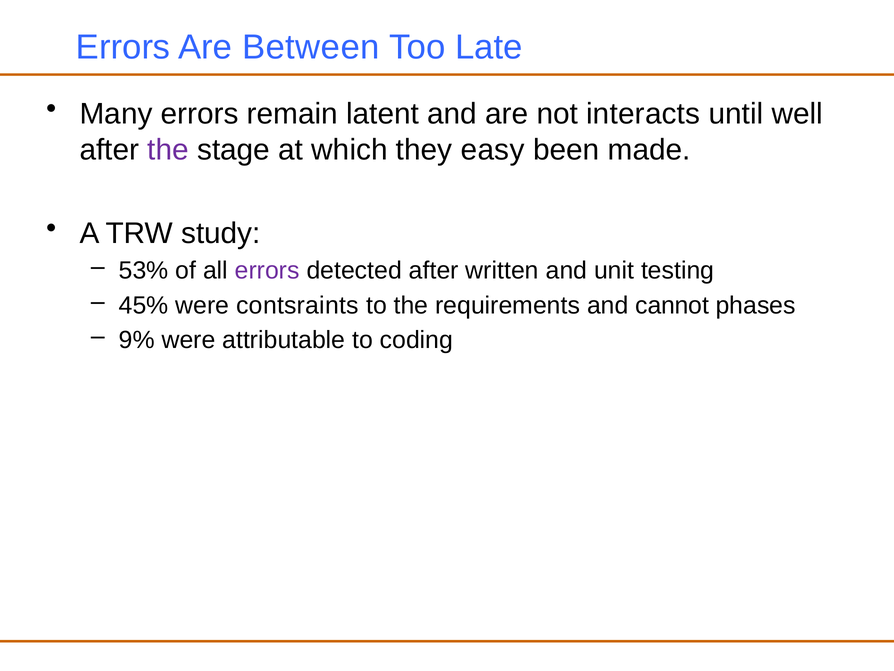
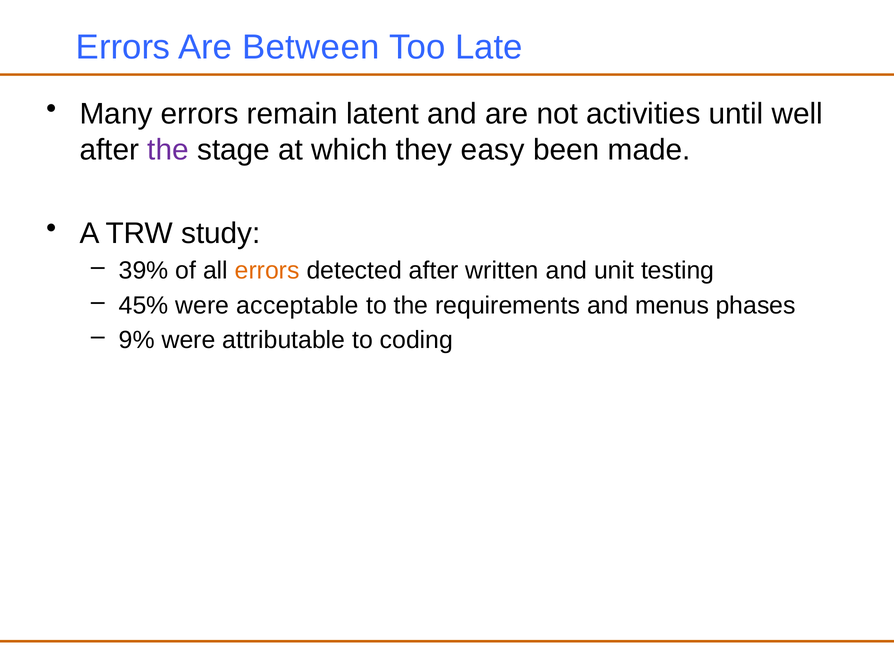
interacts: interacts -> activities (643, 114)
53%: 53% -> 39% (144, 270)
errors colour: purple -> orange (267, 270)
contsraints: contsraints -> acceptable (298, 305)
cannot: cannot -> menus (672, 305)
